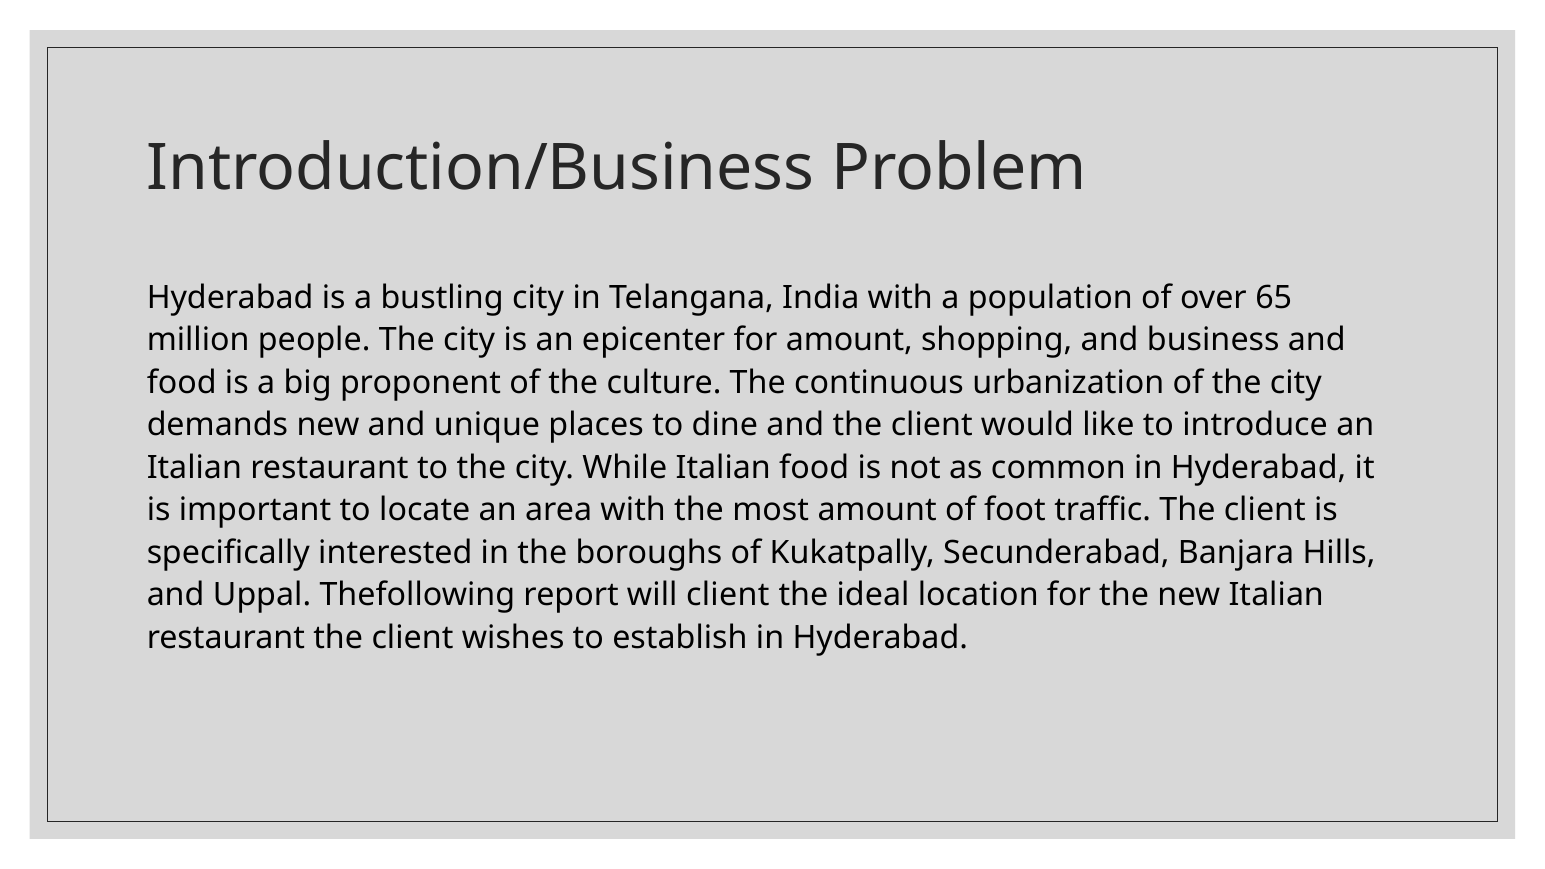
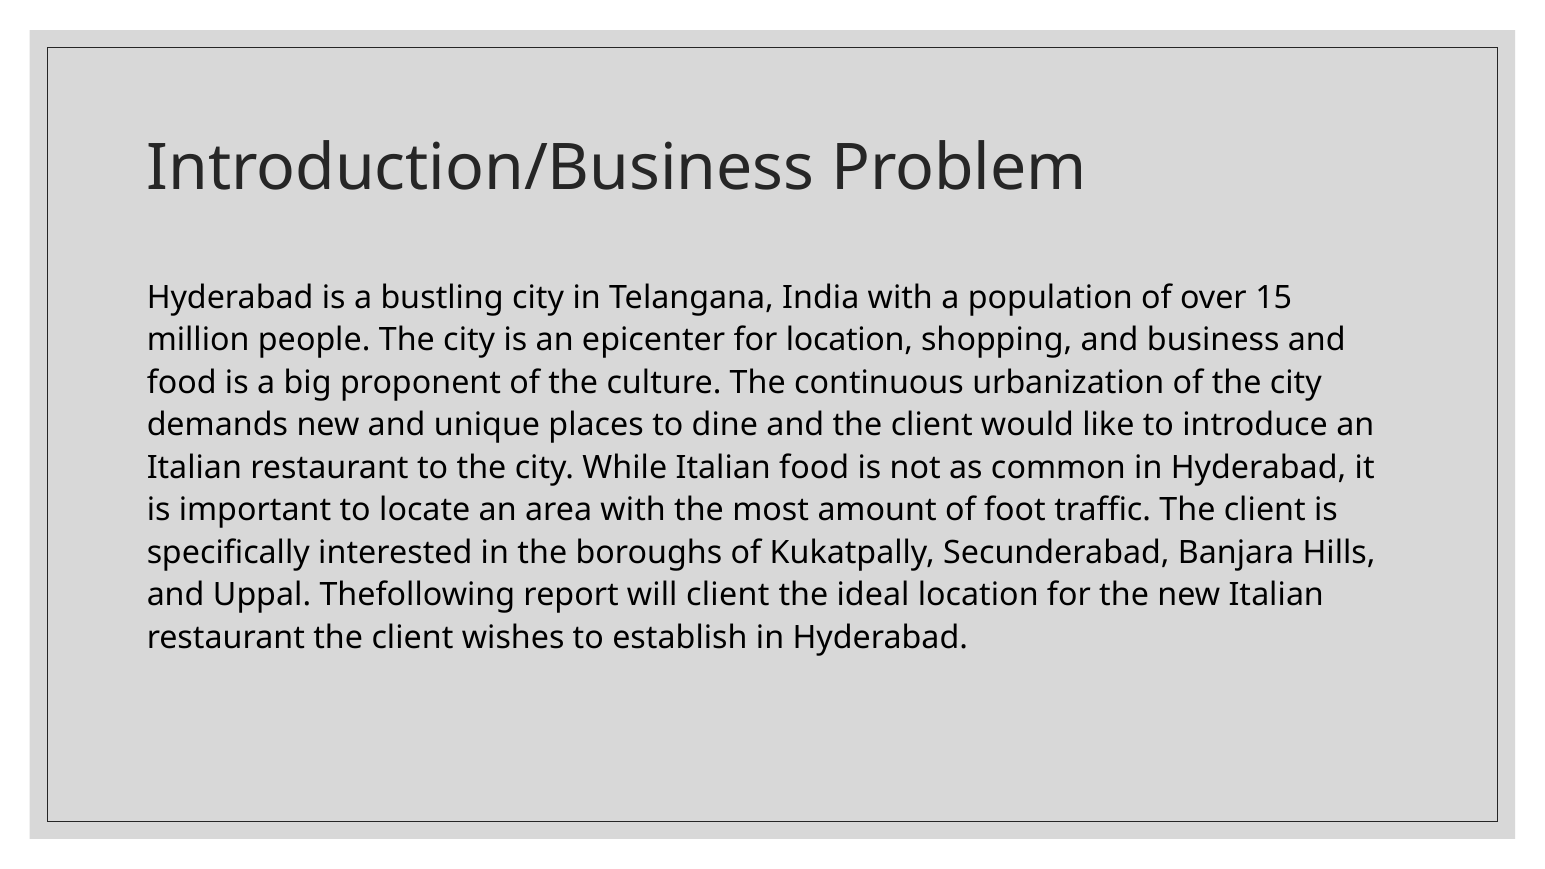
65: 65 -> 15 (1274, 298)
for amount: amount -> location (849, 340)
